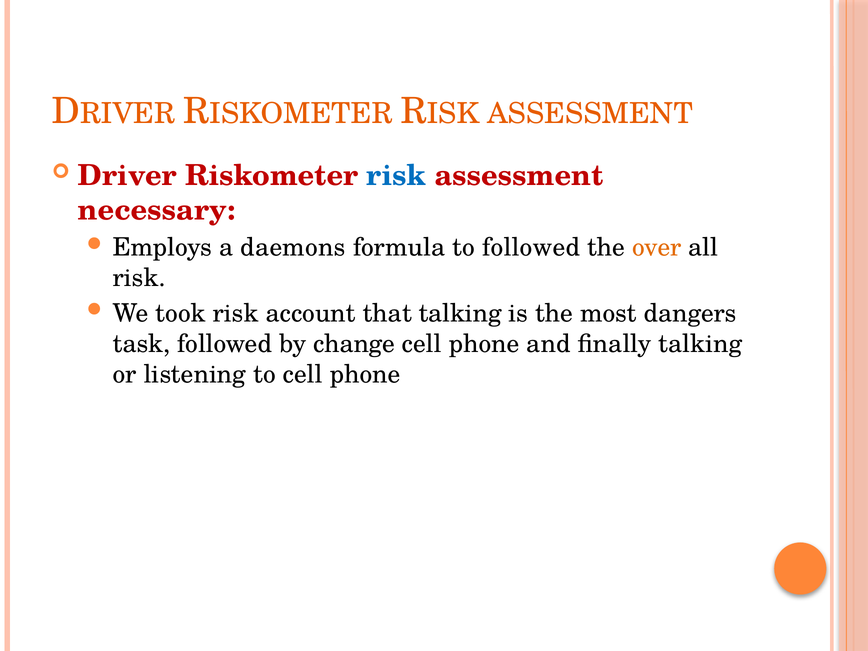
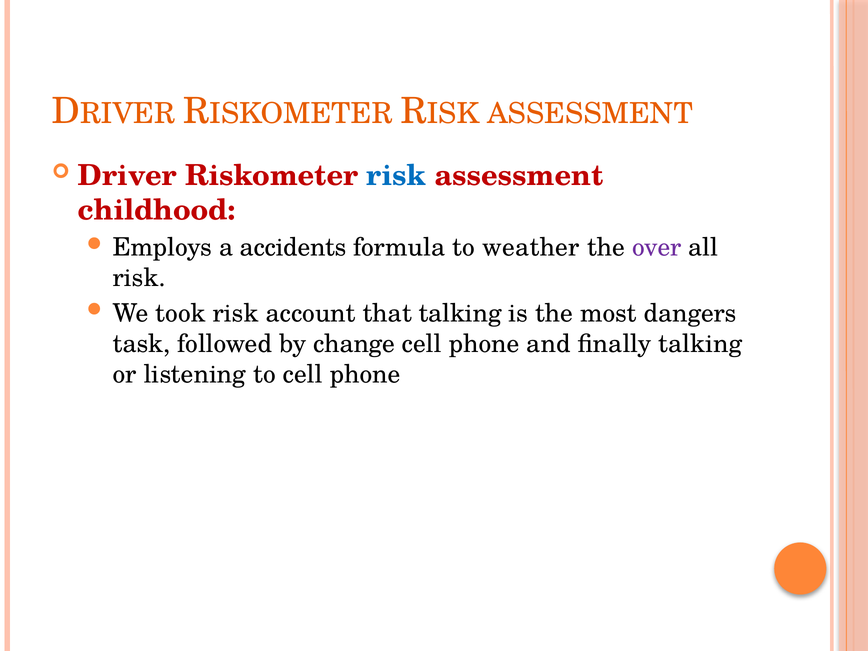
necessary: necessary -> childhood (157, 210)
daemons: daemons -> accidents (293, 248)
to followed: followed -> weather (531, 248)
over colour: orange -> purple (657, 248)
